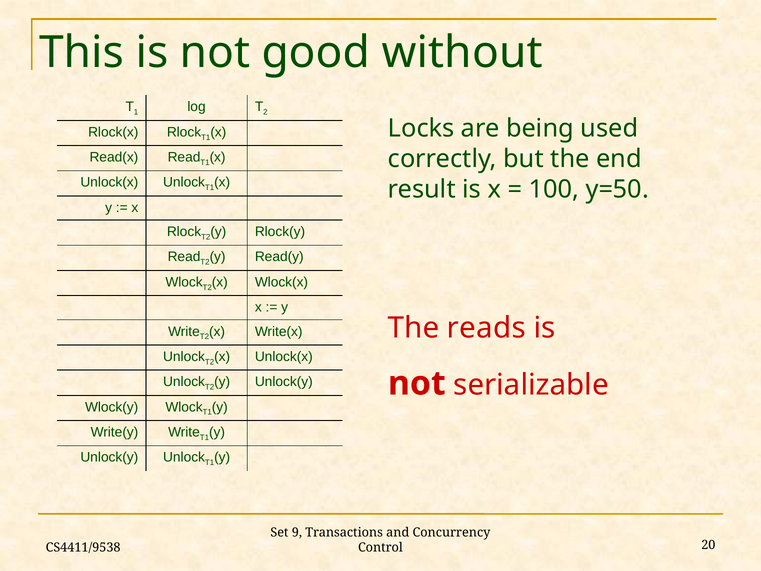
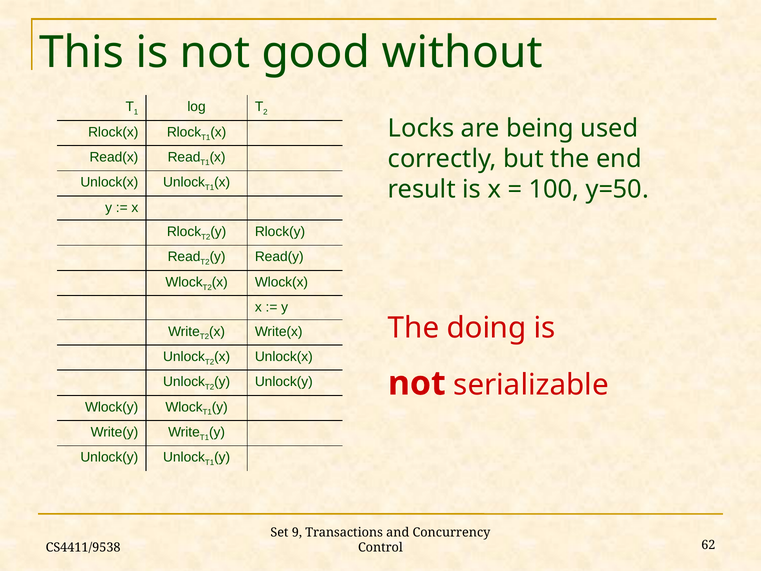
reads: reads -> doing (487, 328)
20: 20 -> 62 (708, 545)
